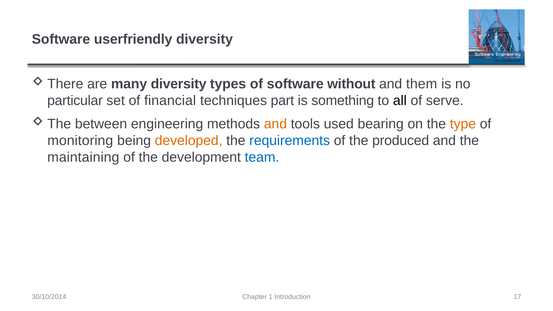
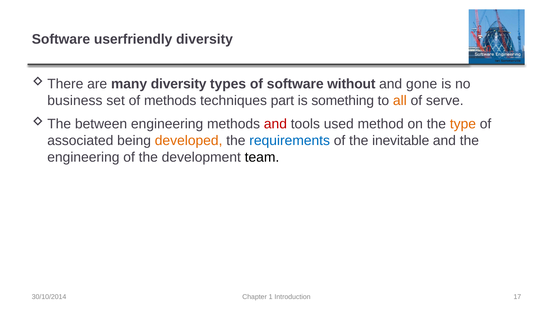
them: them -> gone (422, 84)
particular: particular -> business (75, 100)
of financial: financial -> methods (170, 100)
all colour: black -> orange (400, 100)
and colour: orange -> red (275, 124)
bearing: bearing -> method (381, 124)
monitoring: monitoring -> associated (80, 141)
produced: produced -> inevitable (401, 141)
maintaining: maintaining -> engineering (83, 157)
team colour: blue -> black (262, 157)
